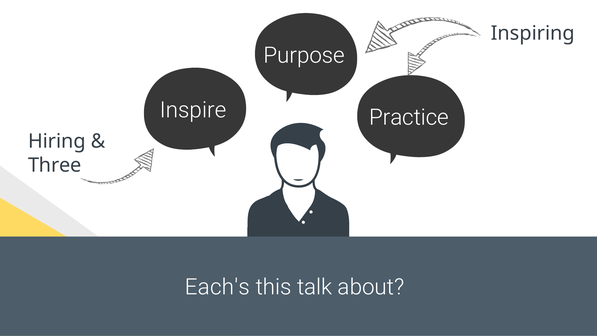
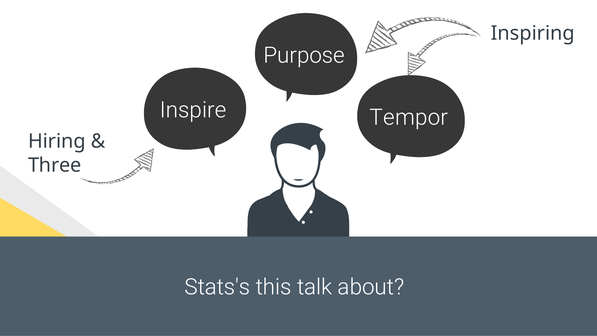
Practice: Practice -> Tempor (409, 117)
Each's: Each's -> Stats's (217, 287)
